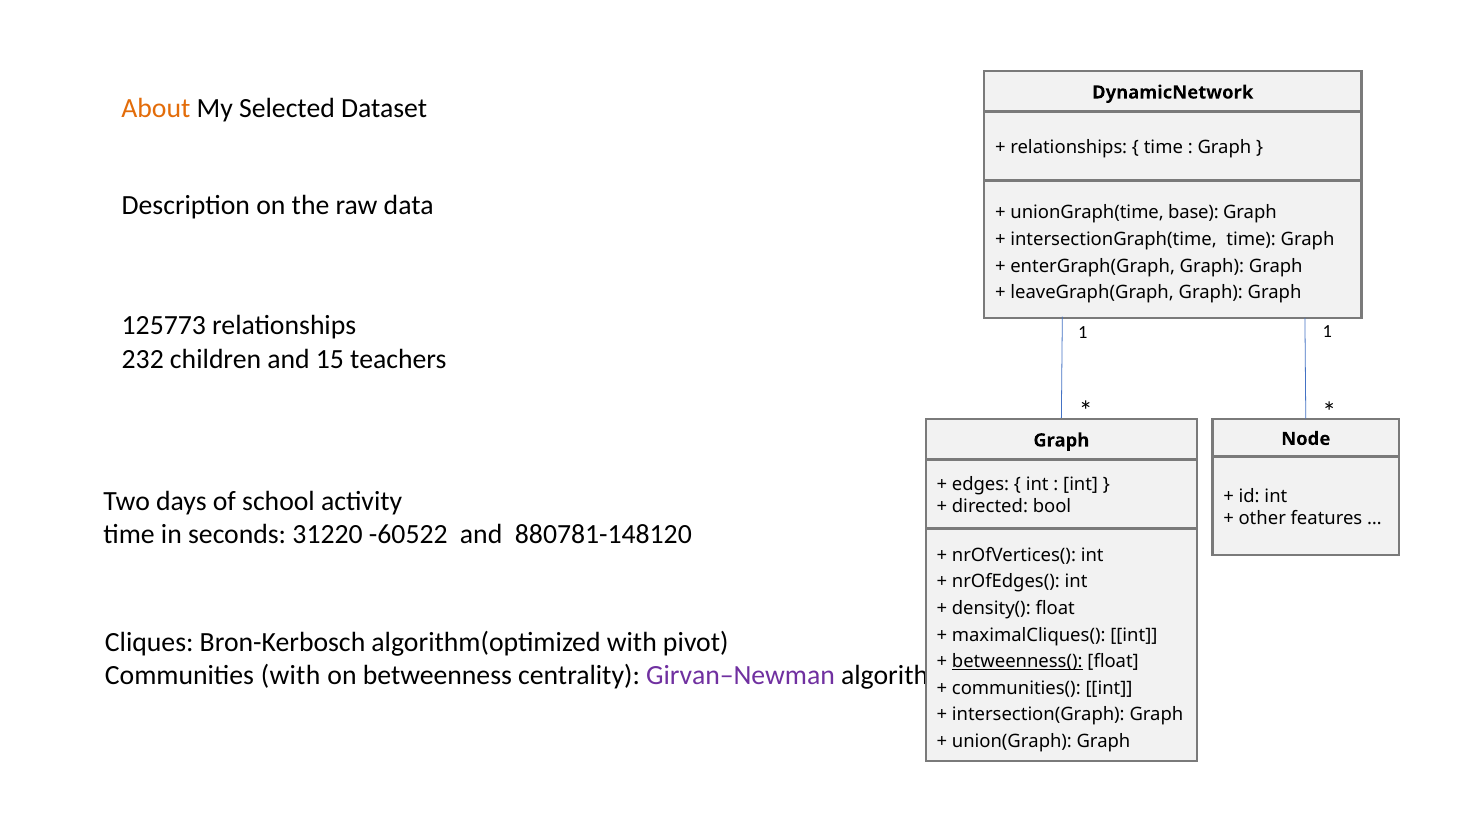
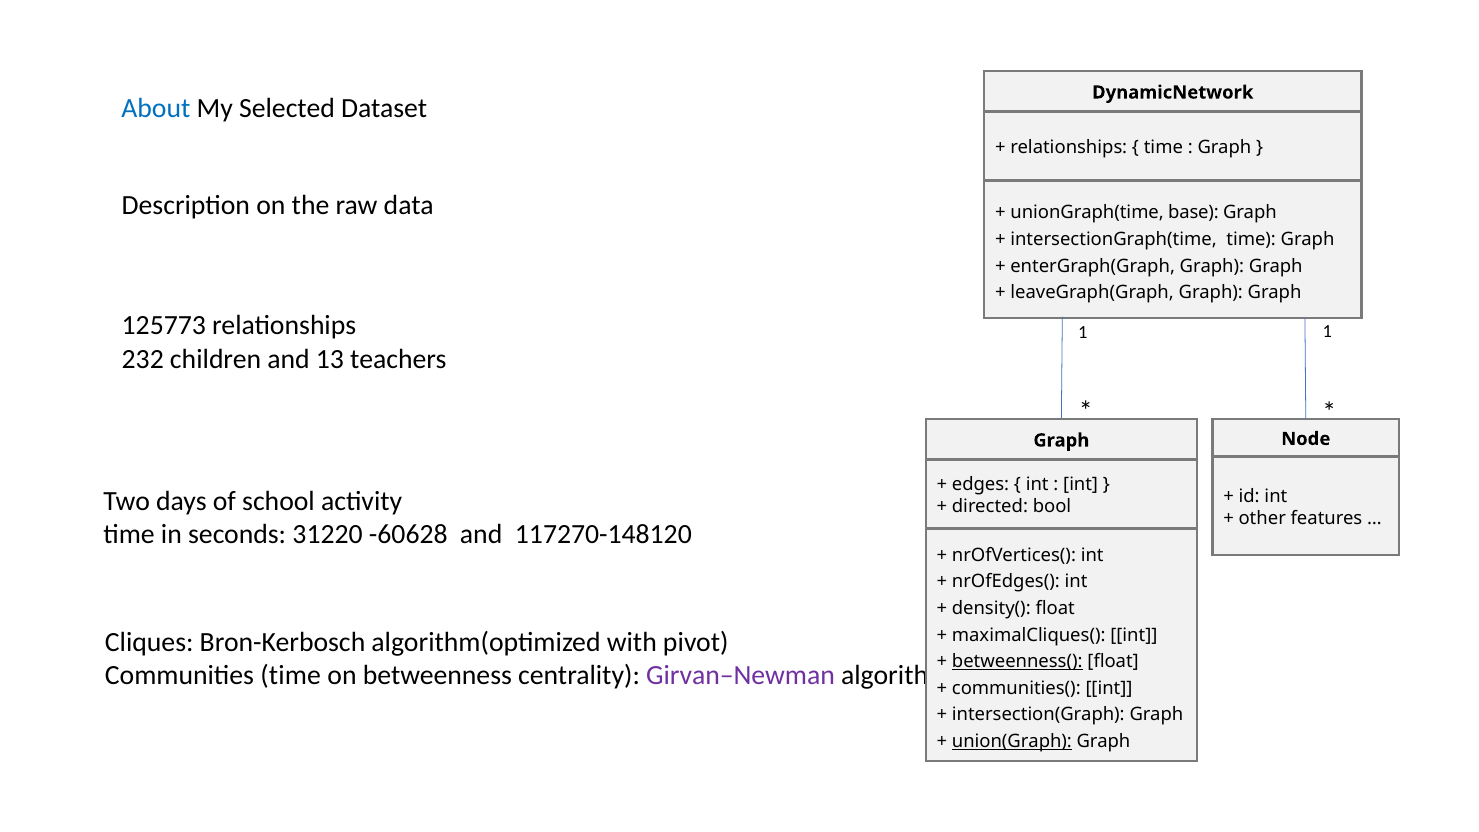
About colour: orange -> blue (156, 108)
15: 15 -> 13 (330, 359)
-60522: -60522 -> -60628 (408, 534)
880781-148120: 880781-148120 -> 117270-148120 (603, 534)
Communities with: with -> time (291, 675)
union(Graph underline: none -> present (1012, 741)
